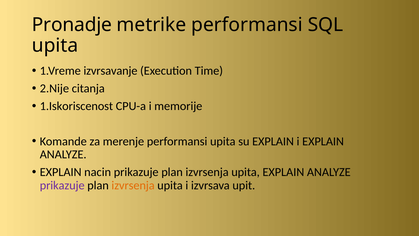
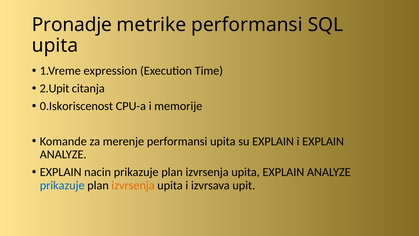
izvrsavanje: izvrsavanje -> expression (110, 71)
2.Nije: 2.Nije -> 2.Upit (54, 88)
1.Iskoriscenost: 1.Iskoriscenost -> 0.Iskoriscenost (76, 106)
prikazuje colour: purple -> blue (62, 185)
